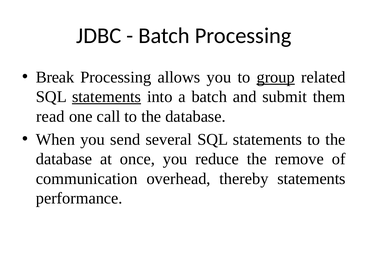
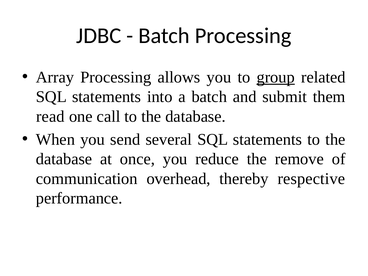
Break: Break -> Array (55, 77)
statements underline: present -> none (107, 97)
thereby statements: statements -> respective (311, 179)
